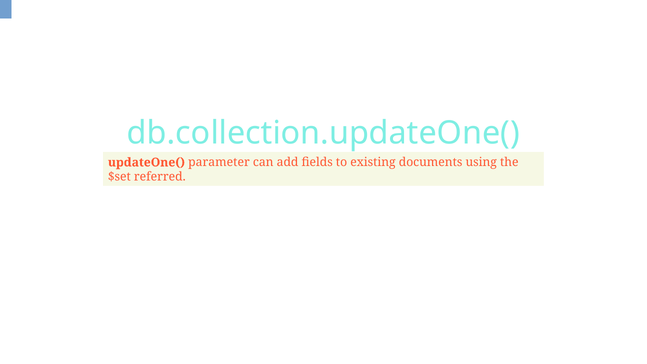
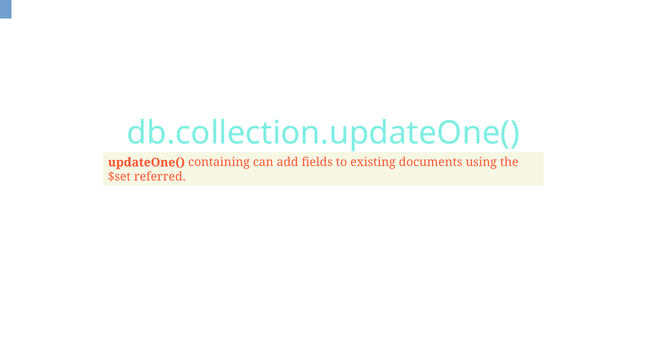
parameter: parameter -> containing (219, 162)
